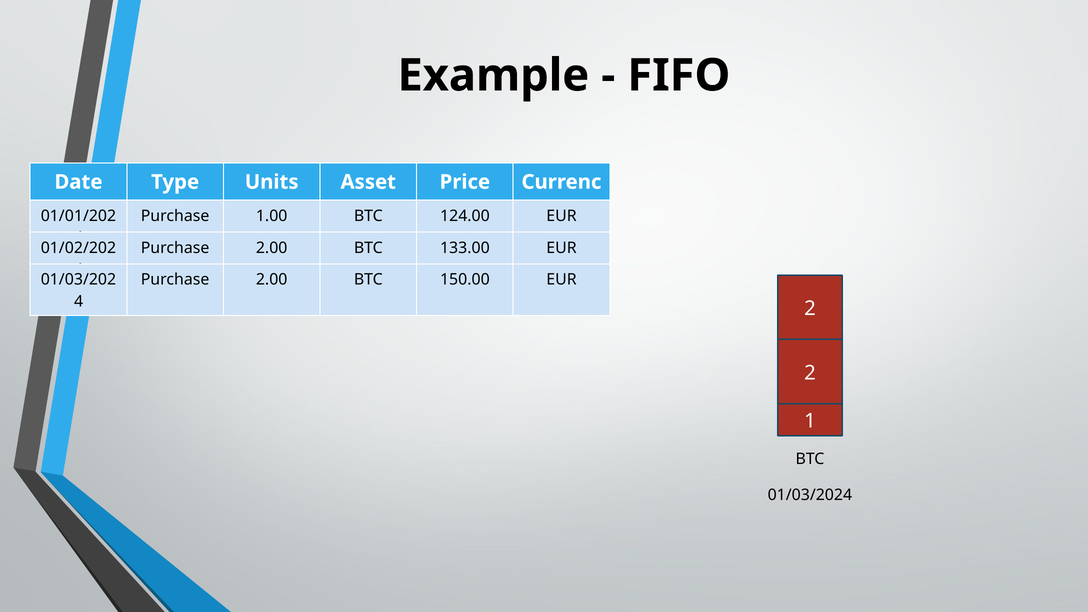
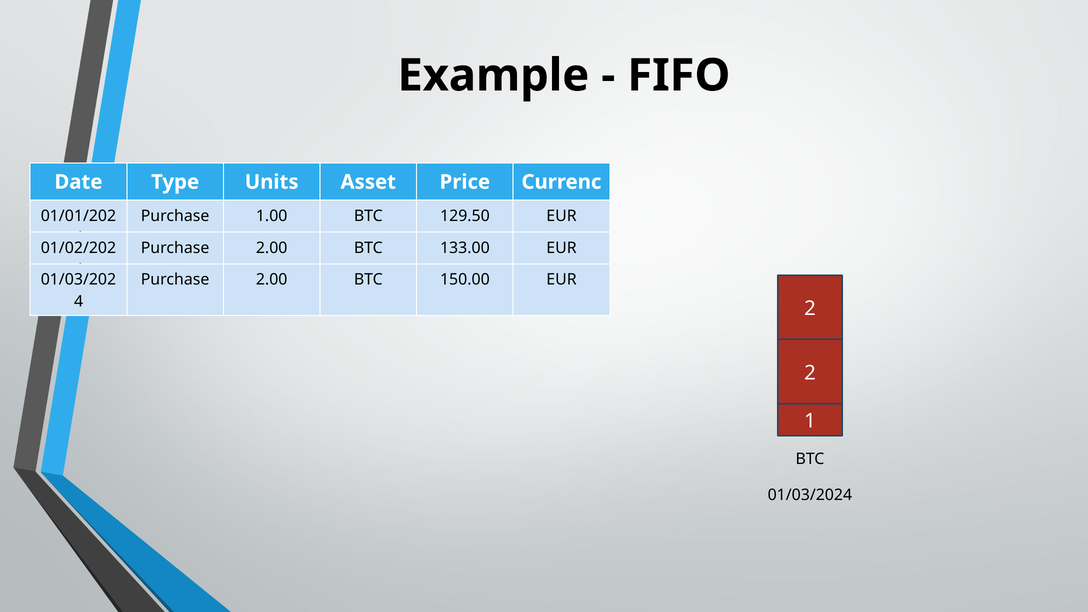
124.00: 124.00 -> 129.50 (465, 216)
